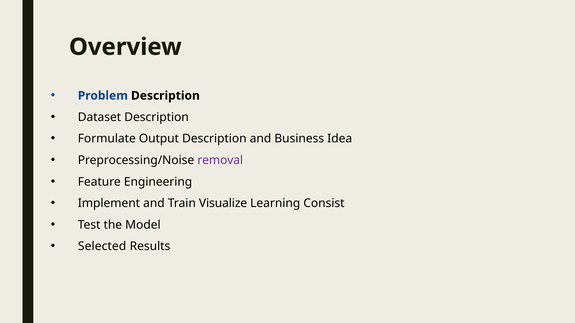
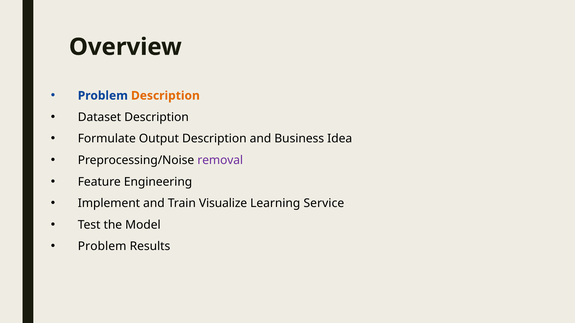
Description colour: black -> orange (165, 96)
Consist: Consist -> Service (324, 204)
Selected: Selected -> Problem (102, 247)
